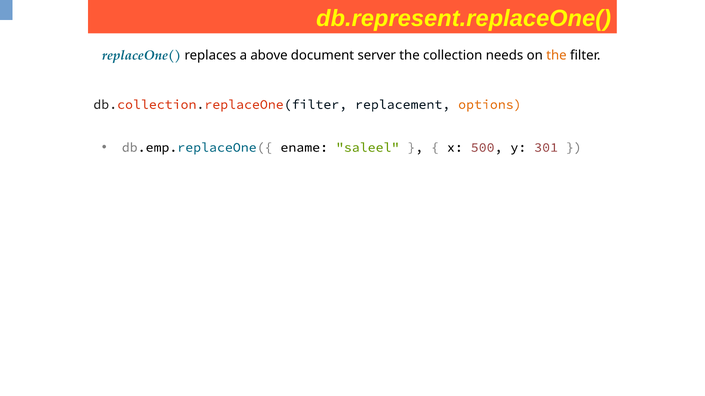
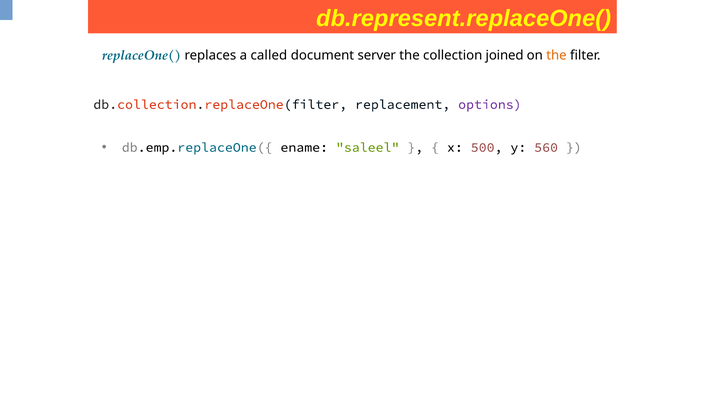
above: above -> called (269, 56)
needs: needs -> joined (505, 56)
options colour: orange -> purple (490, 105)
301: 301 -> 560 (546, 148)
